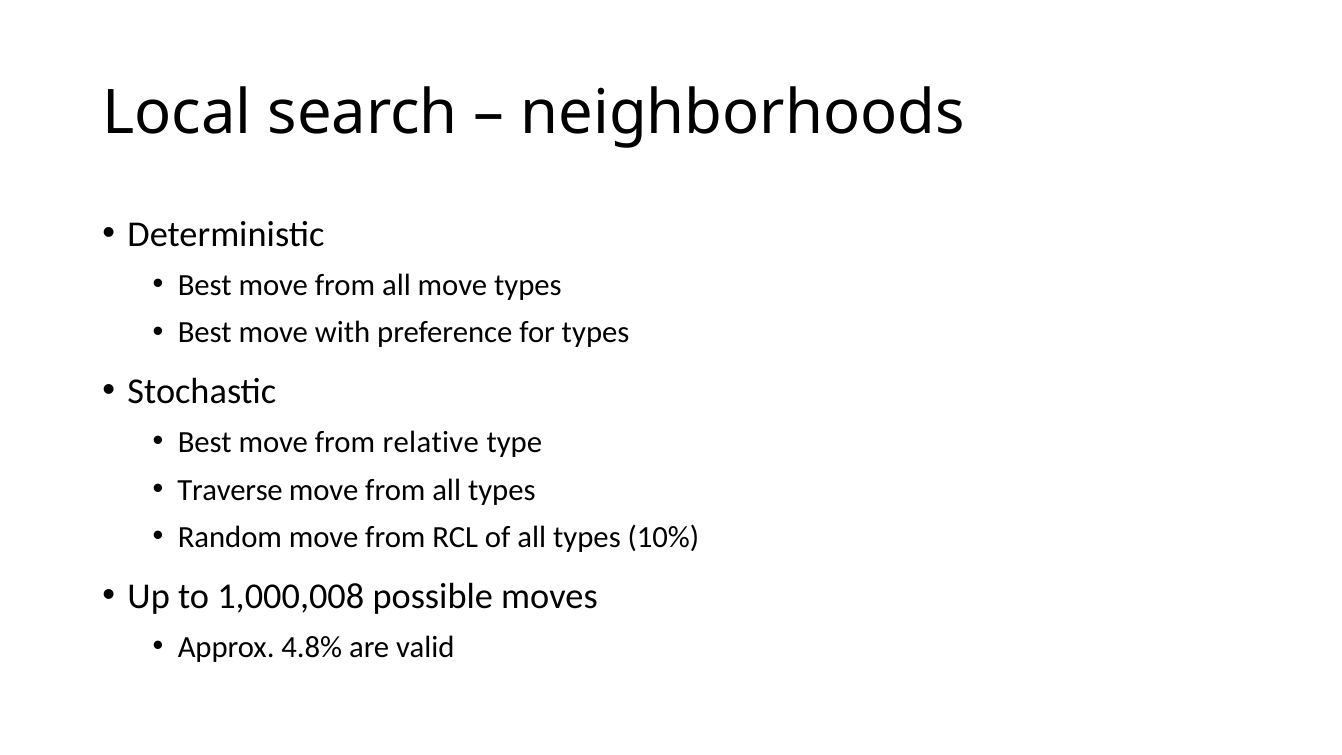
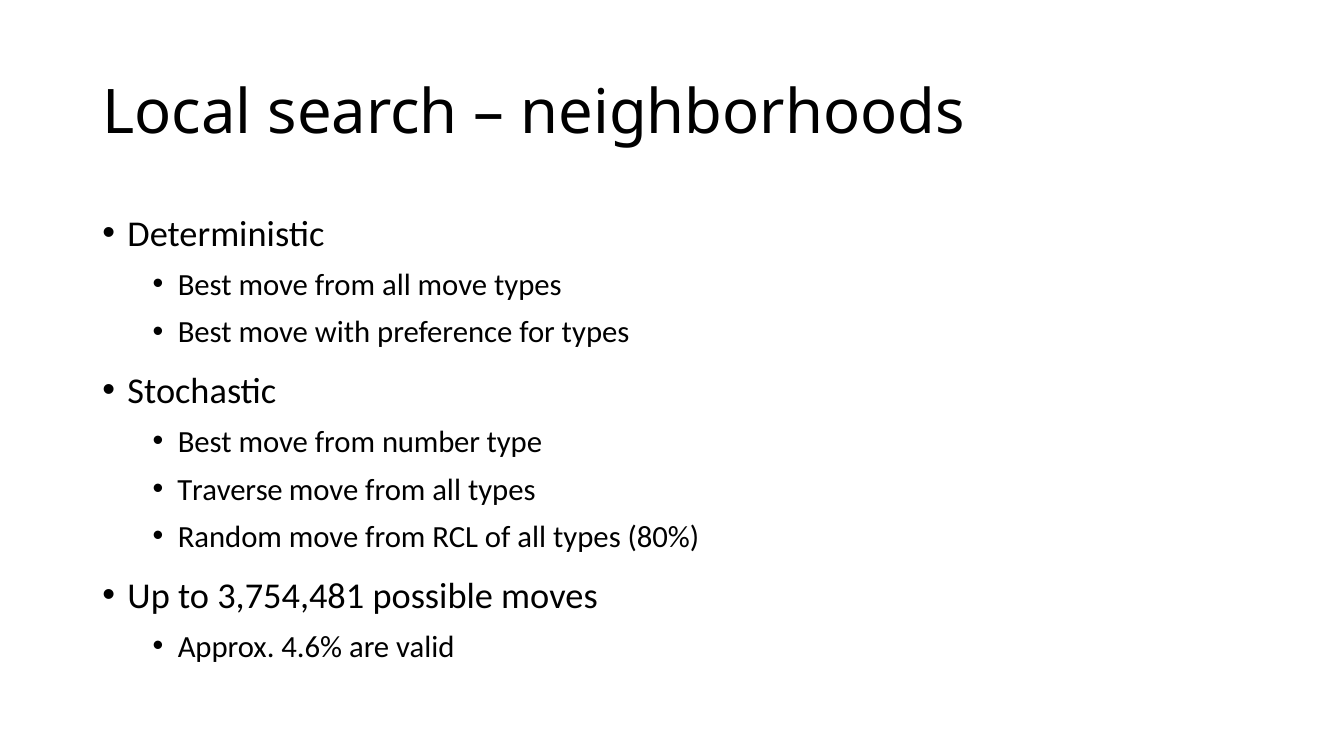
relative: relative -> number (431, 442)
10%: 10% -> 80% (663, 537)
1,000,008: 1,000,008 -> 3,754,481 (291, 596)
4.8%: 4.8% -> 4.6% (312, 647)
